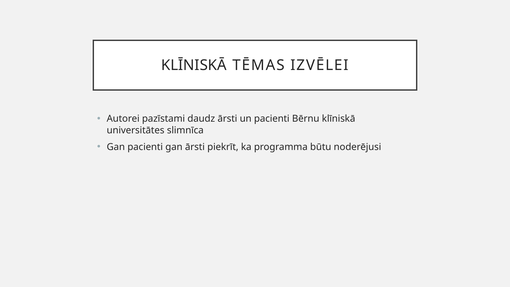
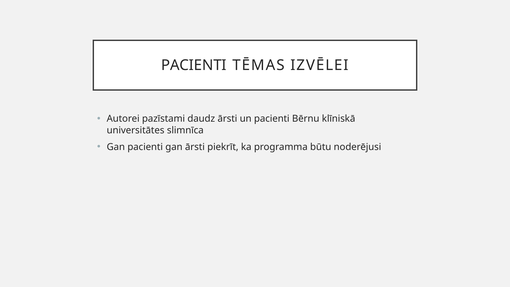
KLĪNISKĀ: KLĪNISKĀ -> PACIENTI (194, 65)
